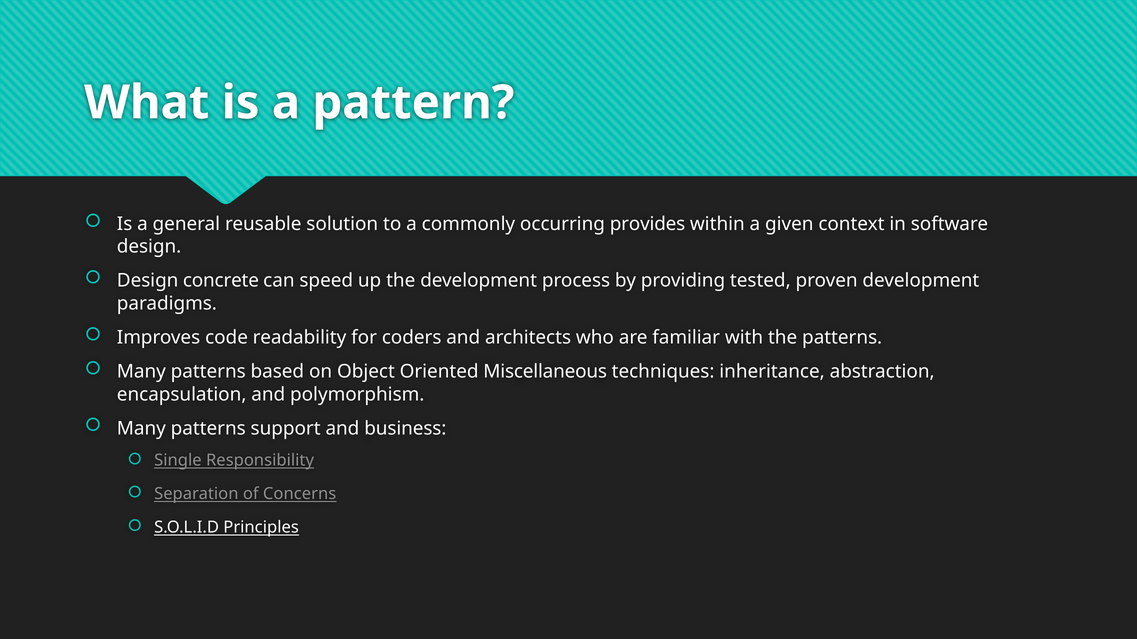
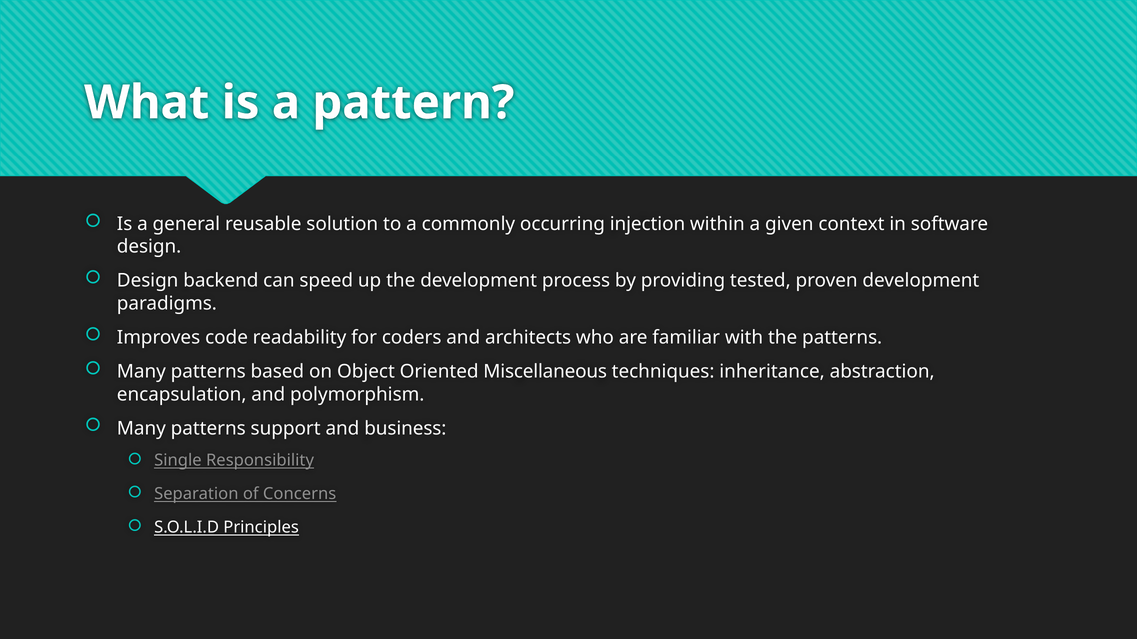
provides: provides -> injection (647, 224)
concrete: concrete -> backend (221, 281)
